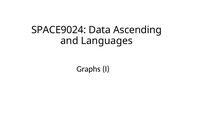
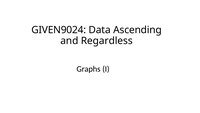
SPACE9024: SPACE9024 -> GIVEN9024 (59, 30)
Languages: Languages -> Regardless (107, 41)
